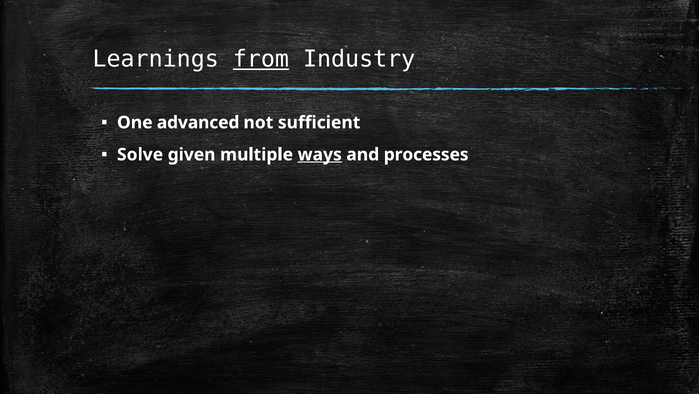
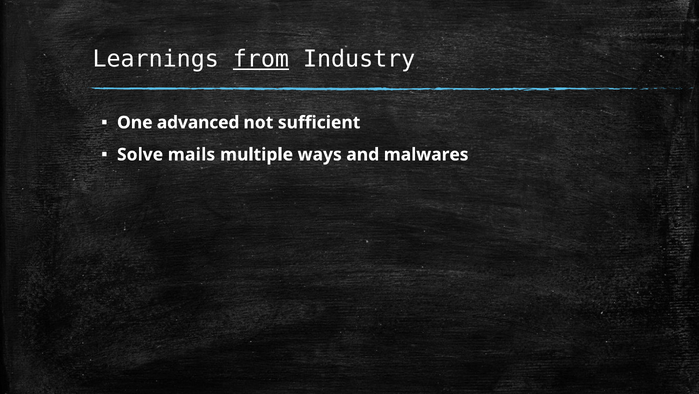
given: given -> mails (191, 154)
ways underline: present -> none (320, 154)
processes: processes -> malwares (426, 154)
